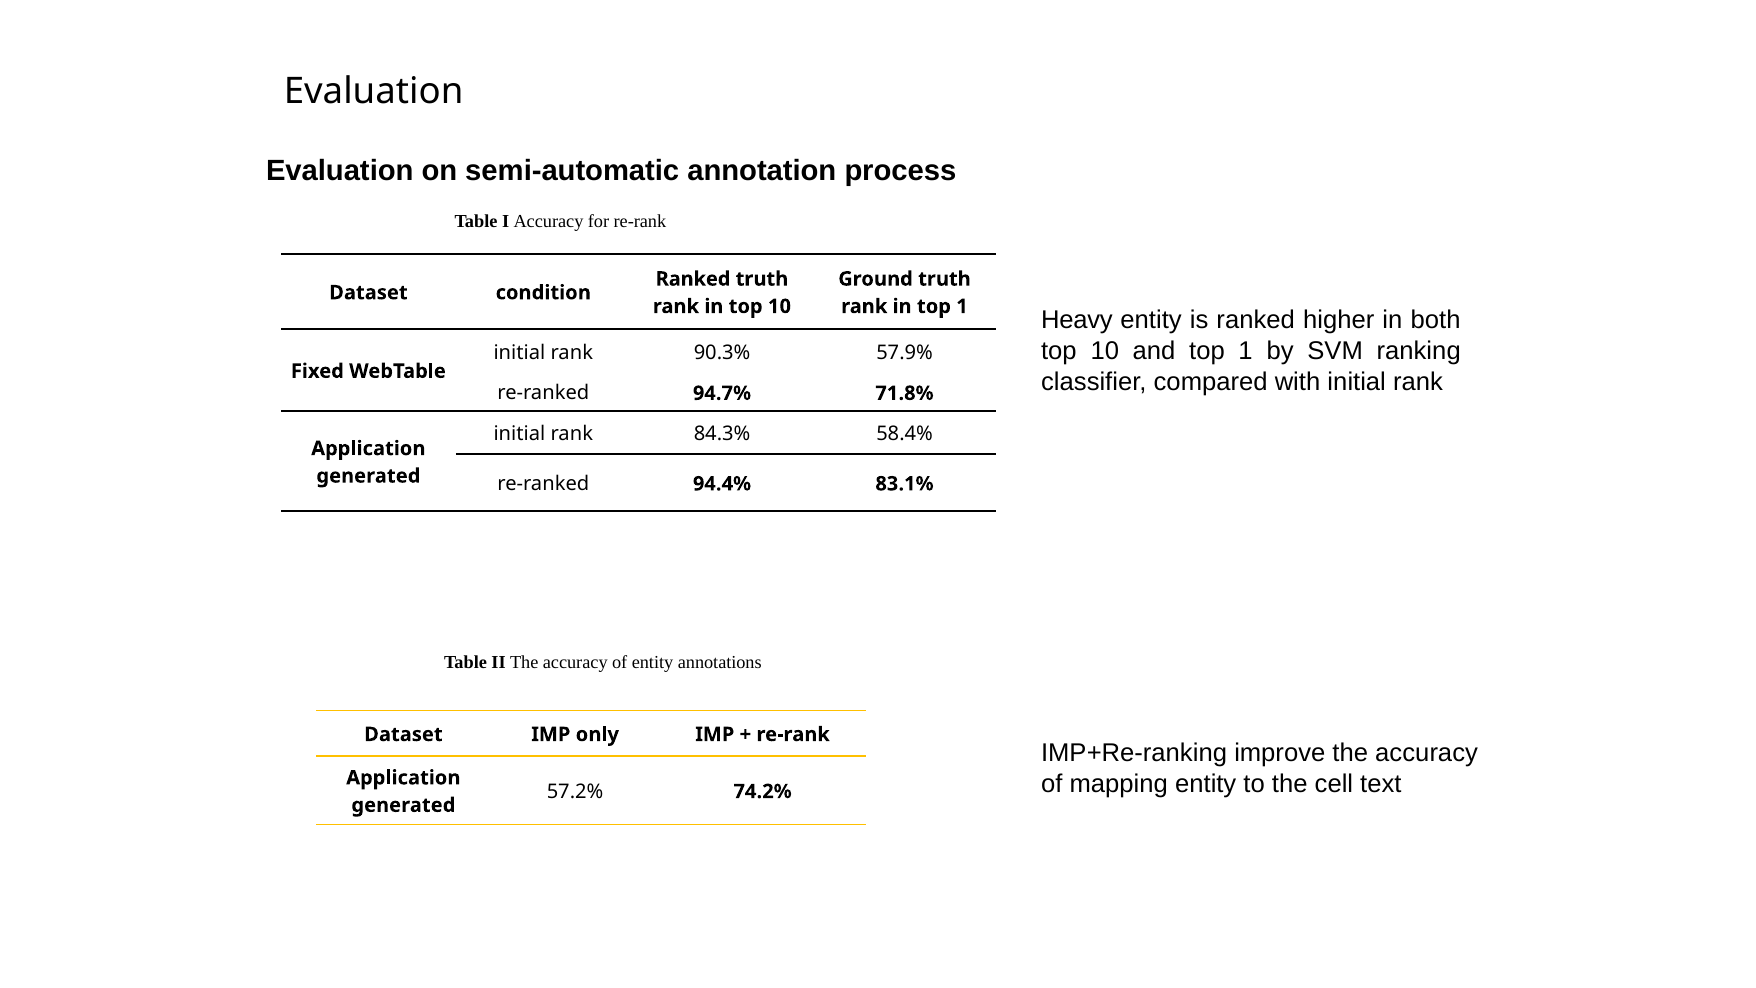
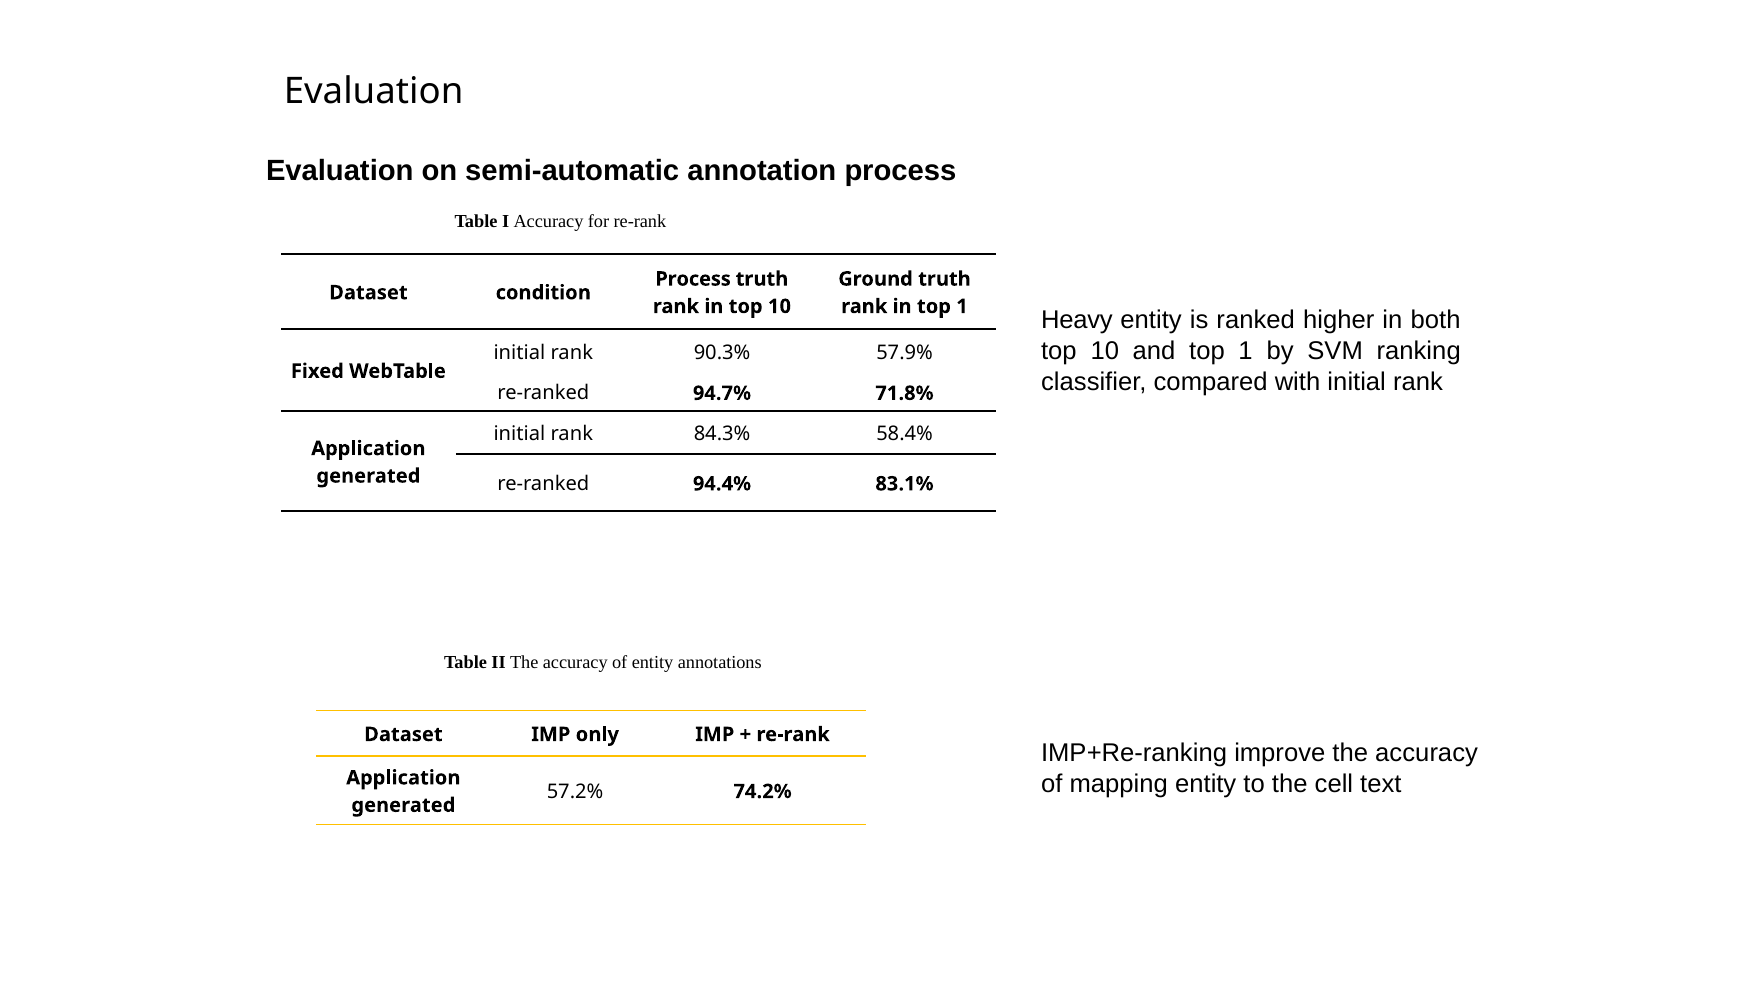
Ranked: Ranked -> Process (693, 279)
